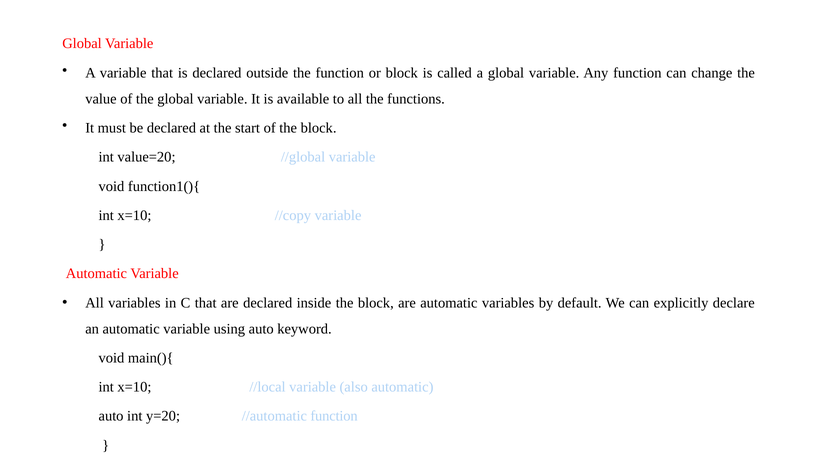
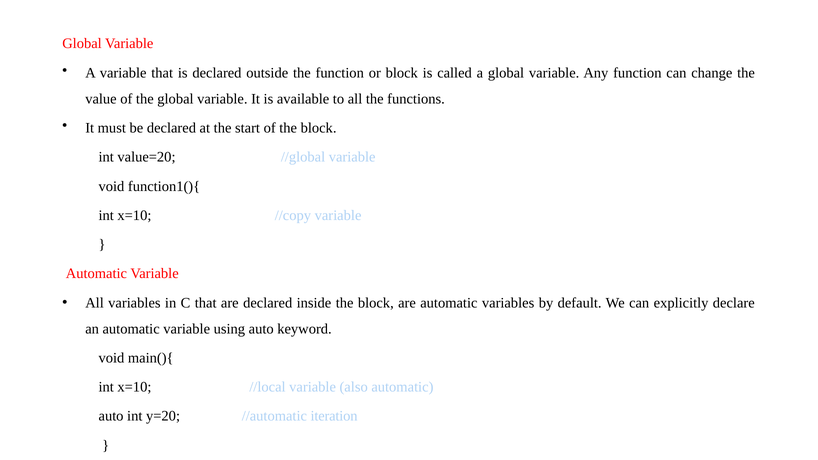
//automatic function: function -> iteration (334, 416)
